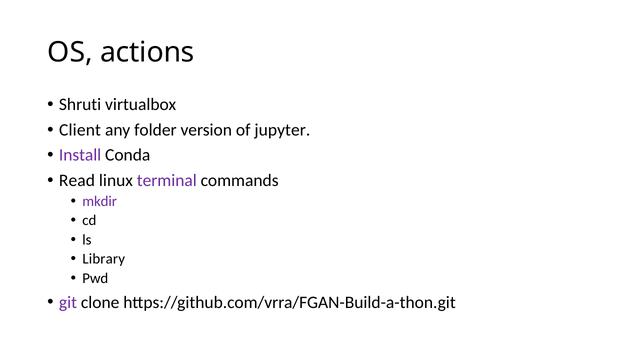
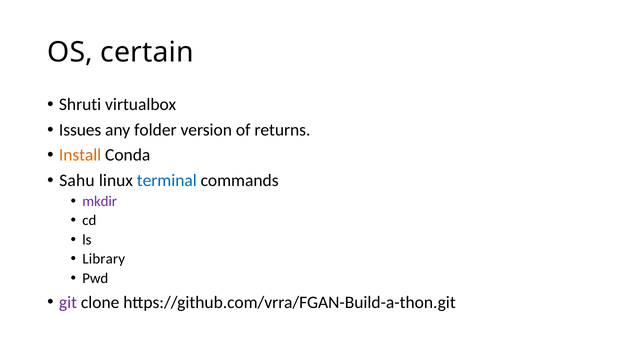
actions: actions -> certain (147, 52)
Client: Client -> Issues (80, 130)
jupyter: jupyter -> returns (282, 130)
Install colour: purple -> orange (80, 155)
Read: Read -> Sahu (77, 181)
terminal colour: purple -> blue (167, 181)
